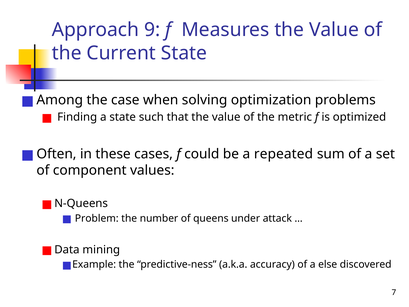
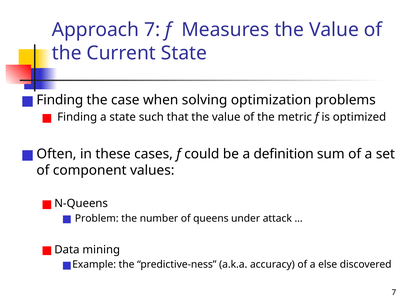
Approach 9: 9 -> 7 (152, 30)
Among: Among -> Finding (60, 100)
repeated: repeated -> definition (284, 154)
